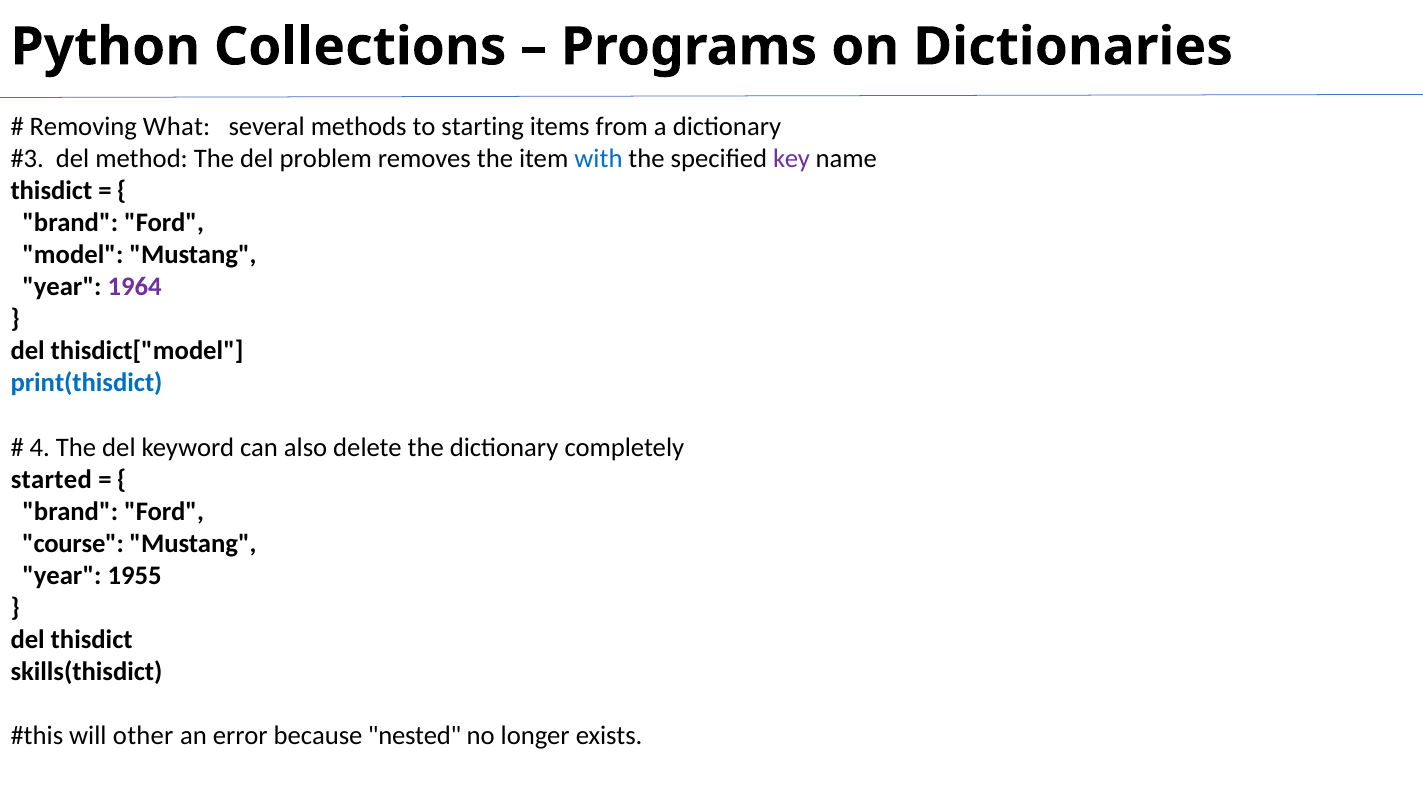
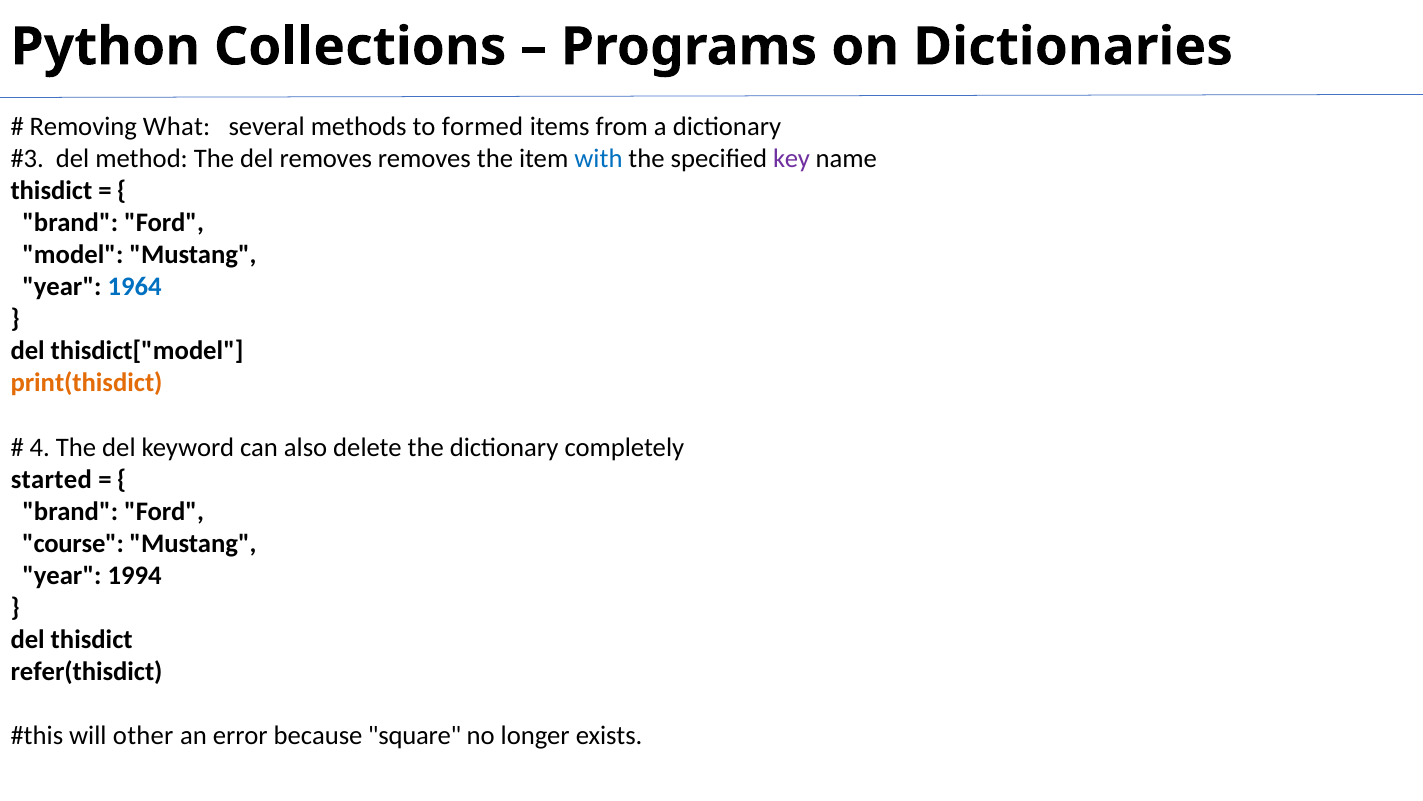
starting: starting -> formed (483, 127)
del problem: problem -> removes (326, 159)
1964 colour: purple -> blue (135, 287)
print(thisdict colour: blue -> orange (87, 383)
1955: 1955 -> 1994 (135, 575)
skills(thisdict: skills(thisdict -> refer(thisdict (87, 671)
nested: nested -> square (415, 735)
